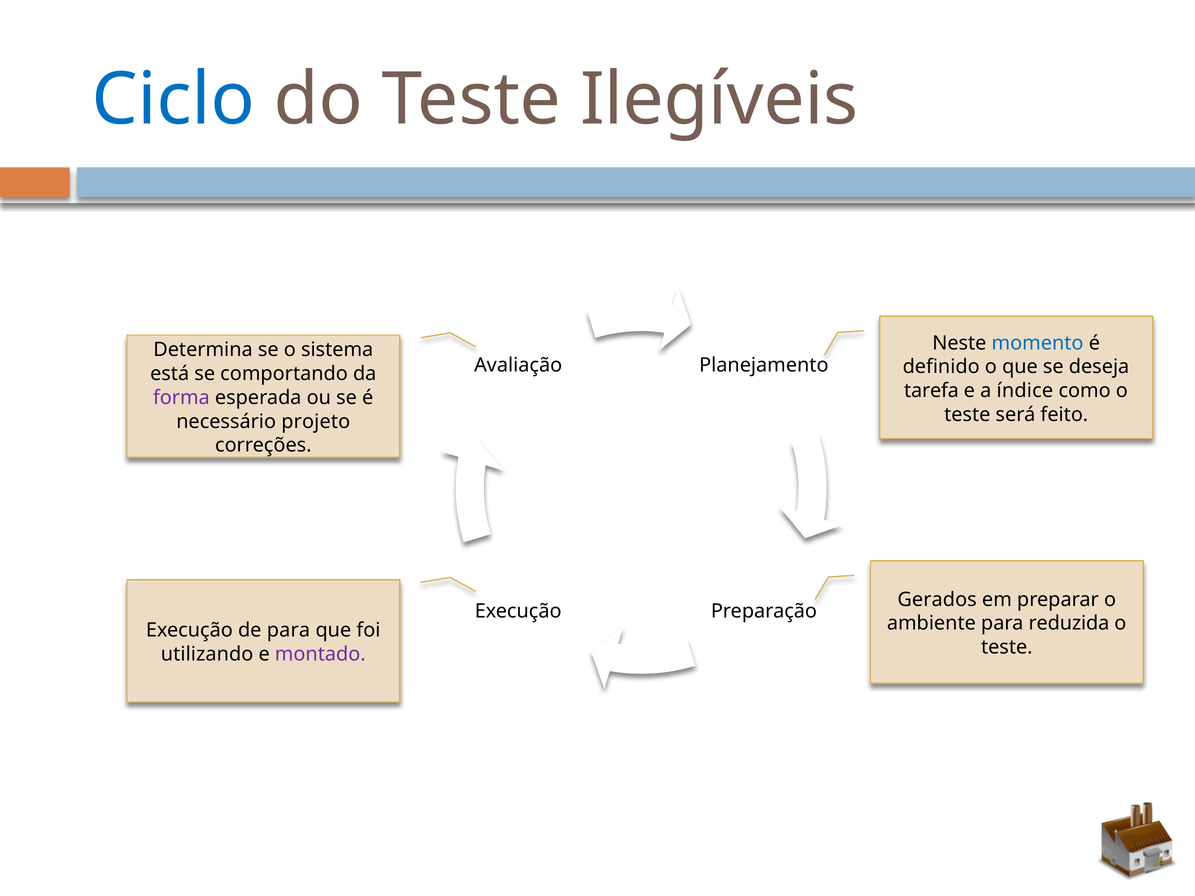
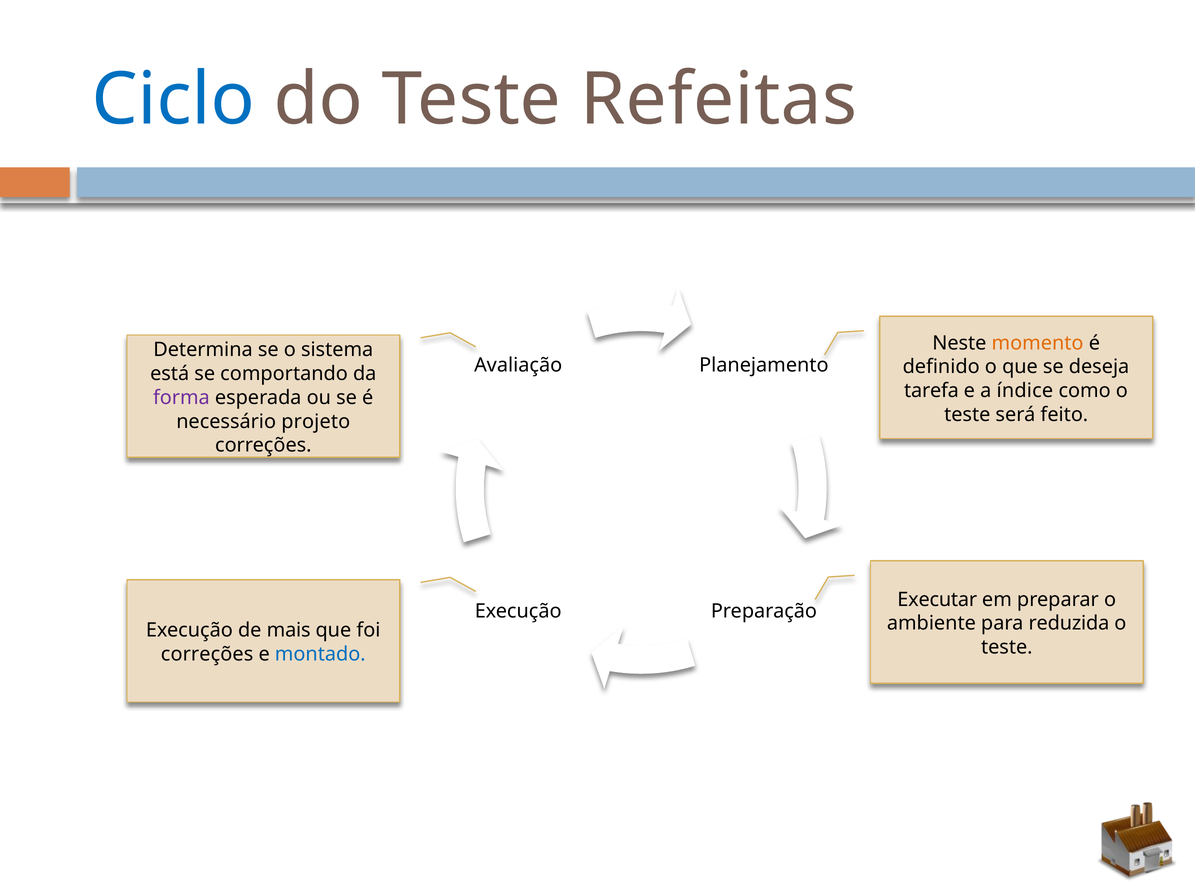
Ilegíveis: Ilegíveis -> Refeitas (719, 100)
momento colour: blue -> orange (1038, 343)
Gerados: Gerados -> Executar (937, 600)
de para: para -> mais (289, 630)
utilizando: utilizando -> correções (207, 654)
montado colour: purple -> blue (320, 654)
